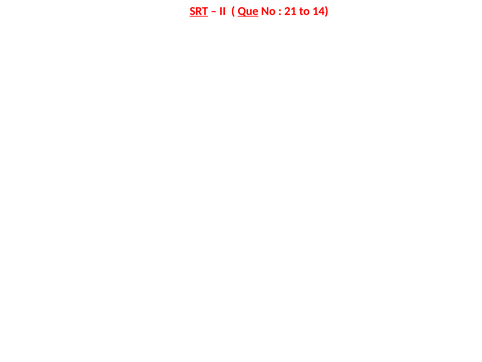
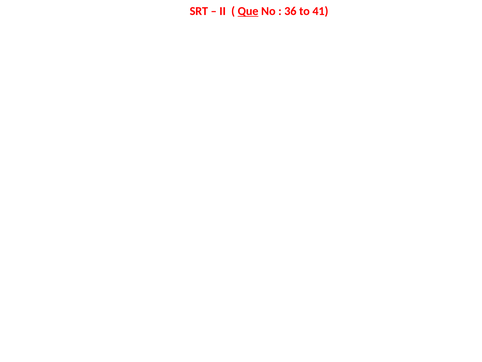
SRT underline: present -> none (199, 11)
21: 21 -> 36 (290, 11)
14: 14 -> 41 (320, 11)
